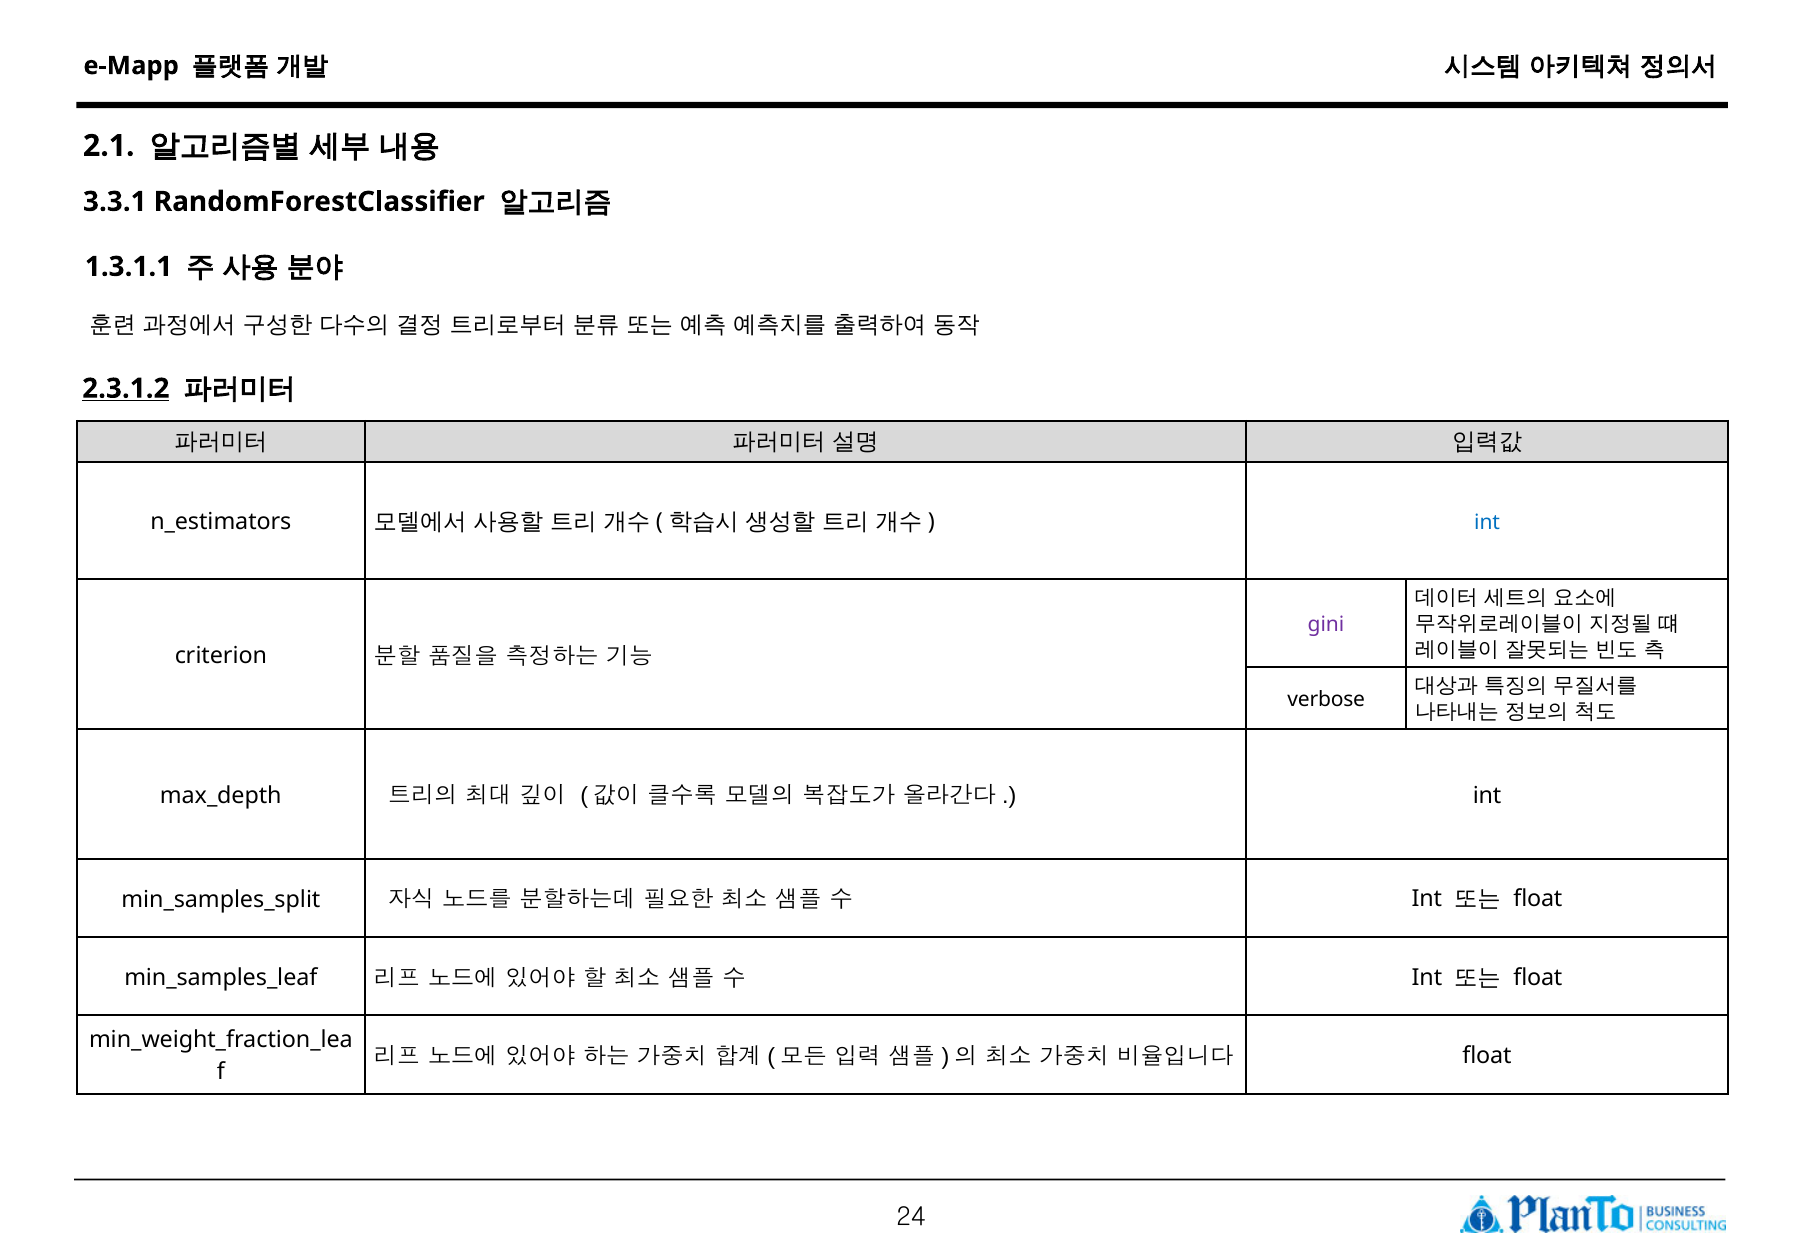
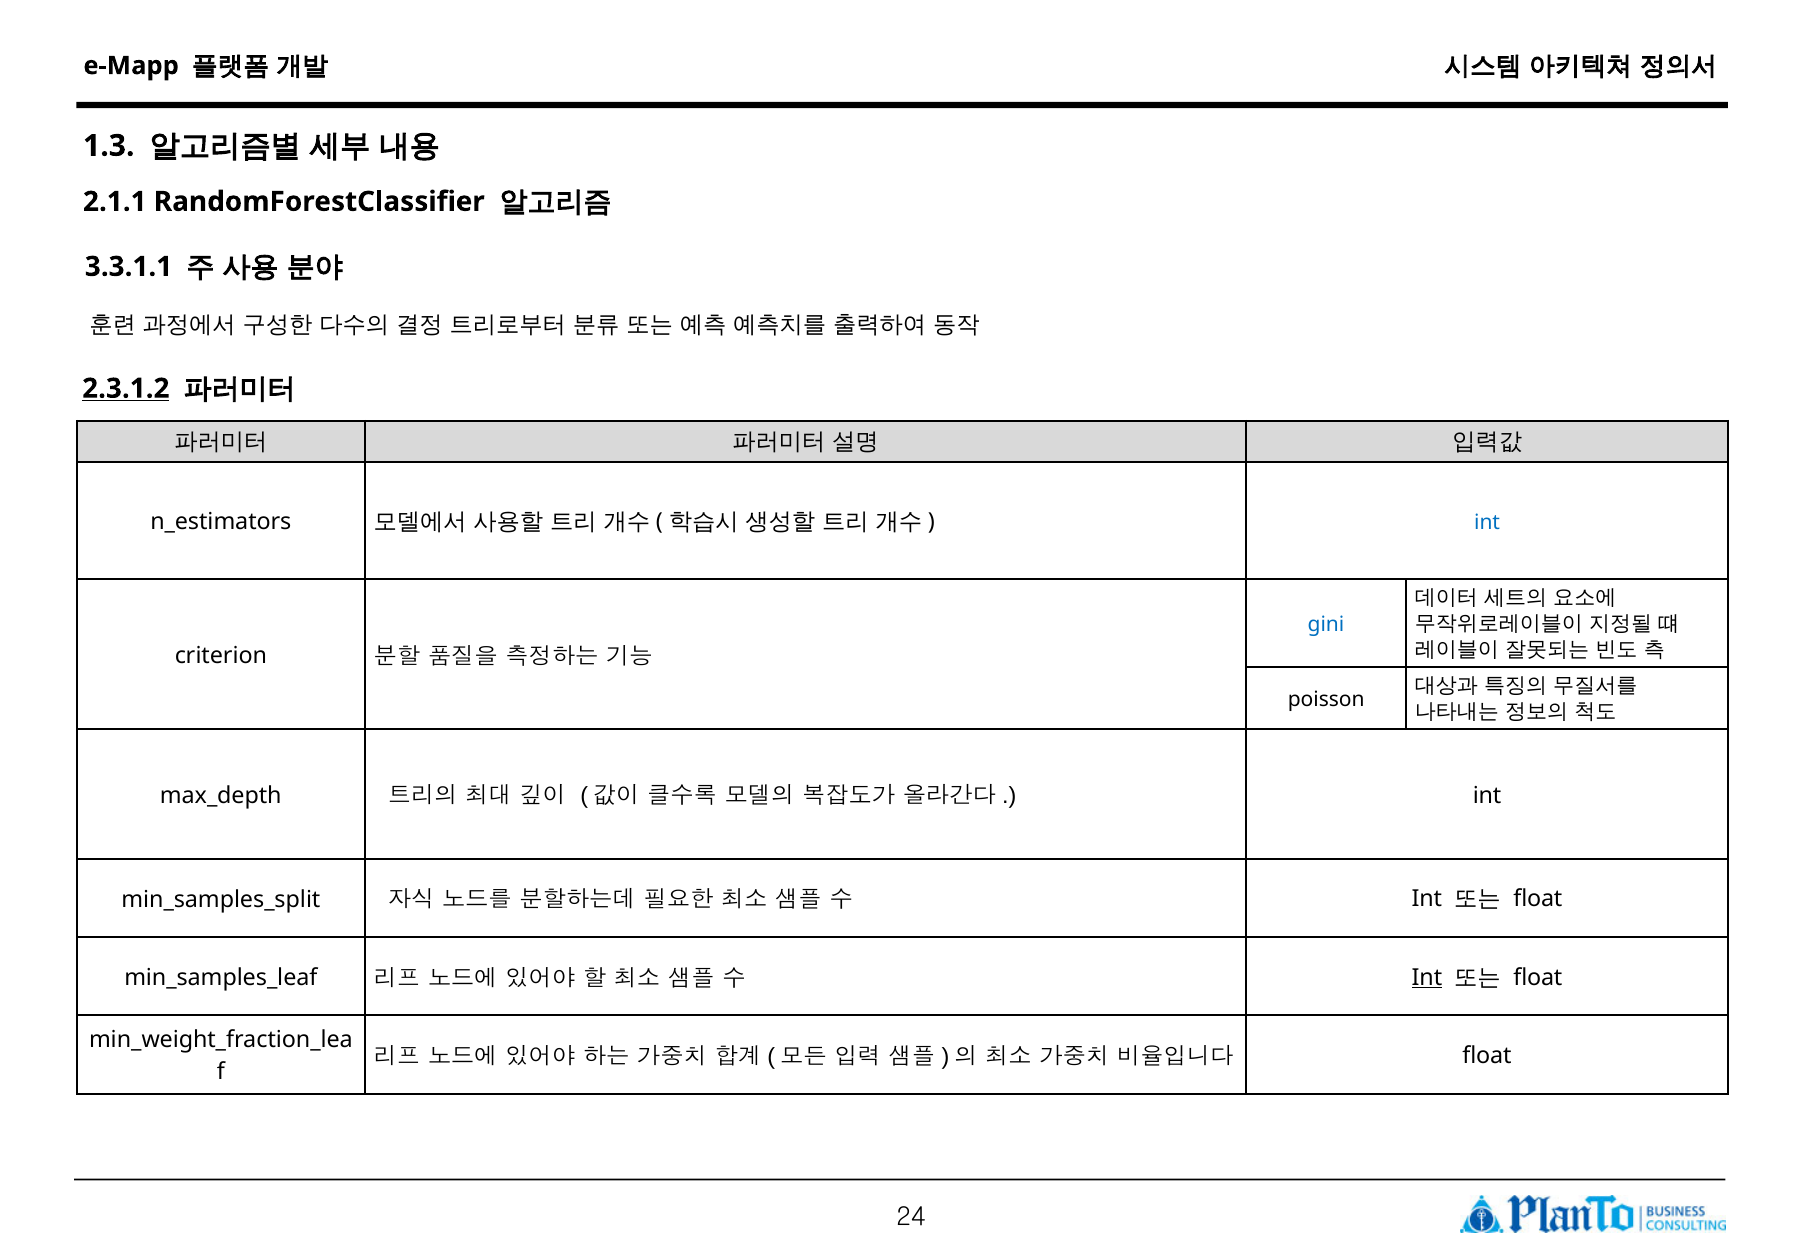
2.1: 2.1 -> 1.3 (109, 146)
3.3.1: 3.3.1 -> 2.1.1 (115, 202)
1.3.1.1: 1.3.1.1 -> 3.3.1.1 (129, 267)
gini colour: purple -> blue (1326, 625)
verbose: verbose -> poisson (1326, 699)
Int underline: none -> present (1427, 977)
